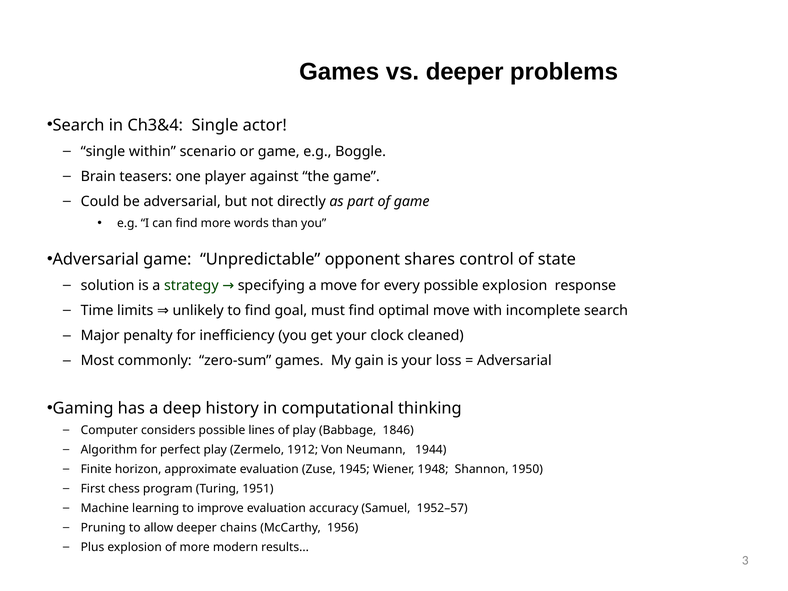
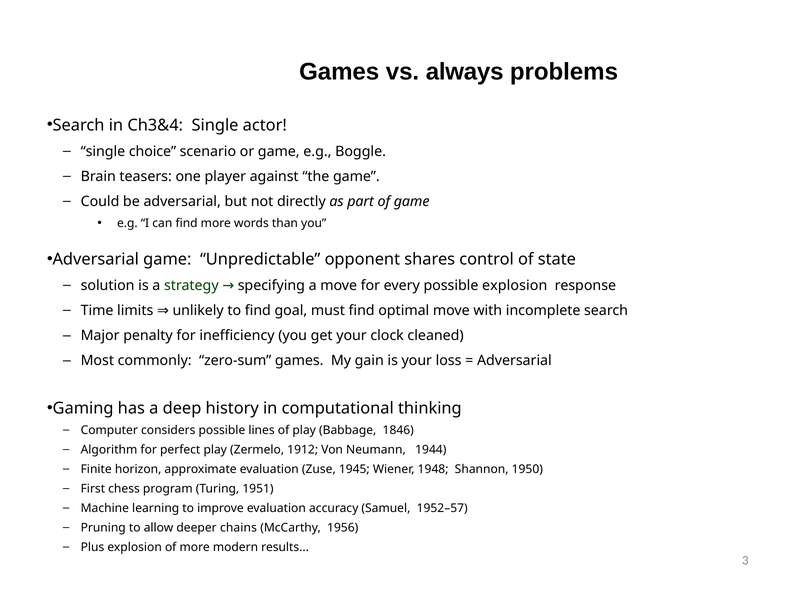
vs deeper: deeper -> always (465, 72)
within: within -> choice (153, 151)
